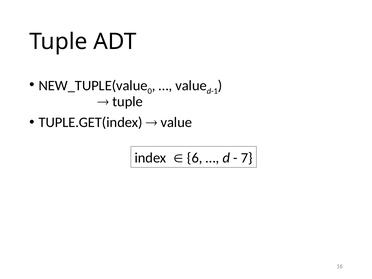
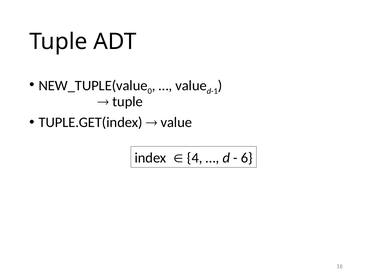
6: 6 -> 4 (195, 158)
7: 7 -> 6 (247, 158)
